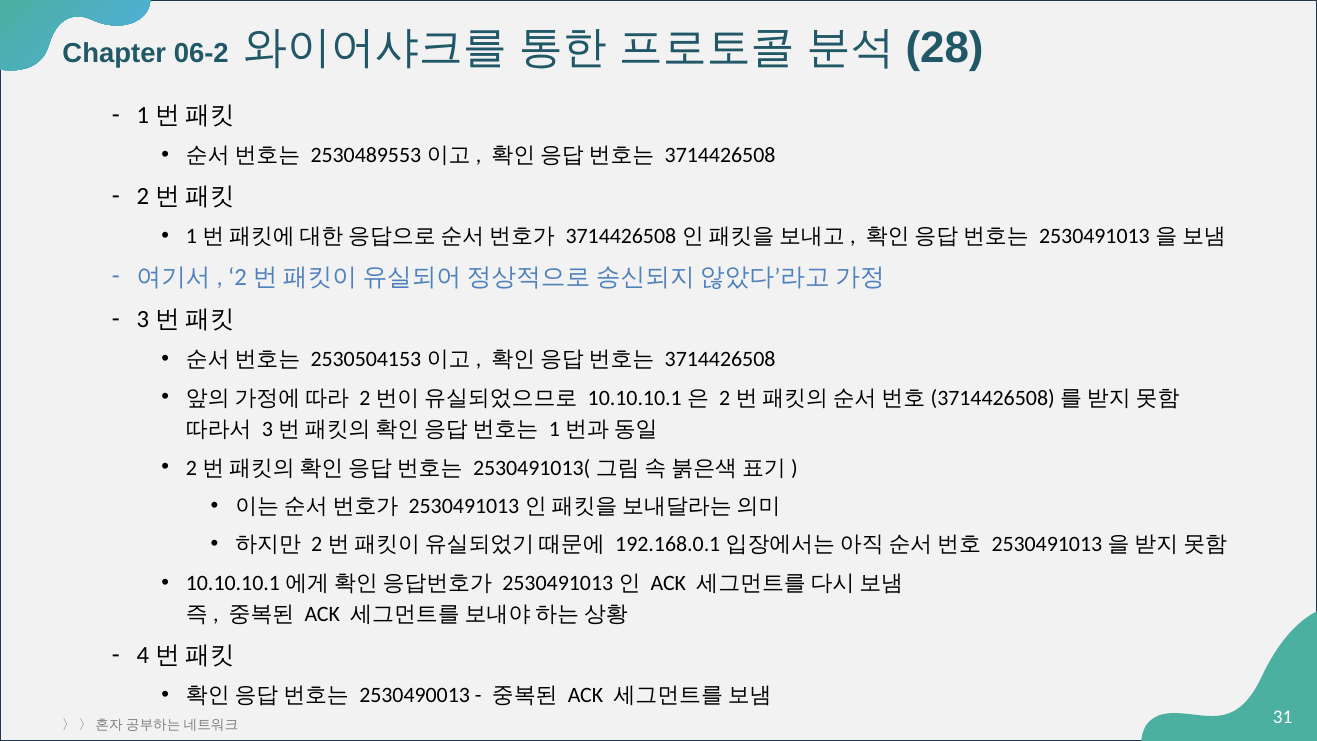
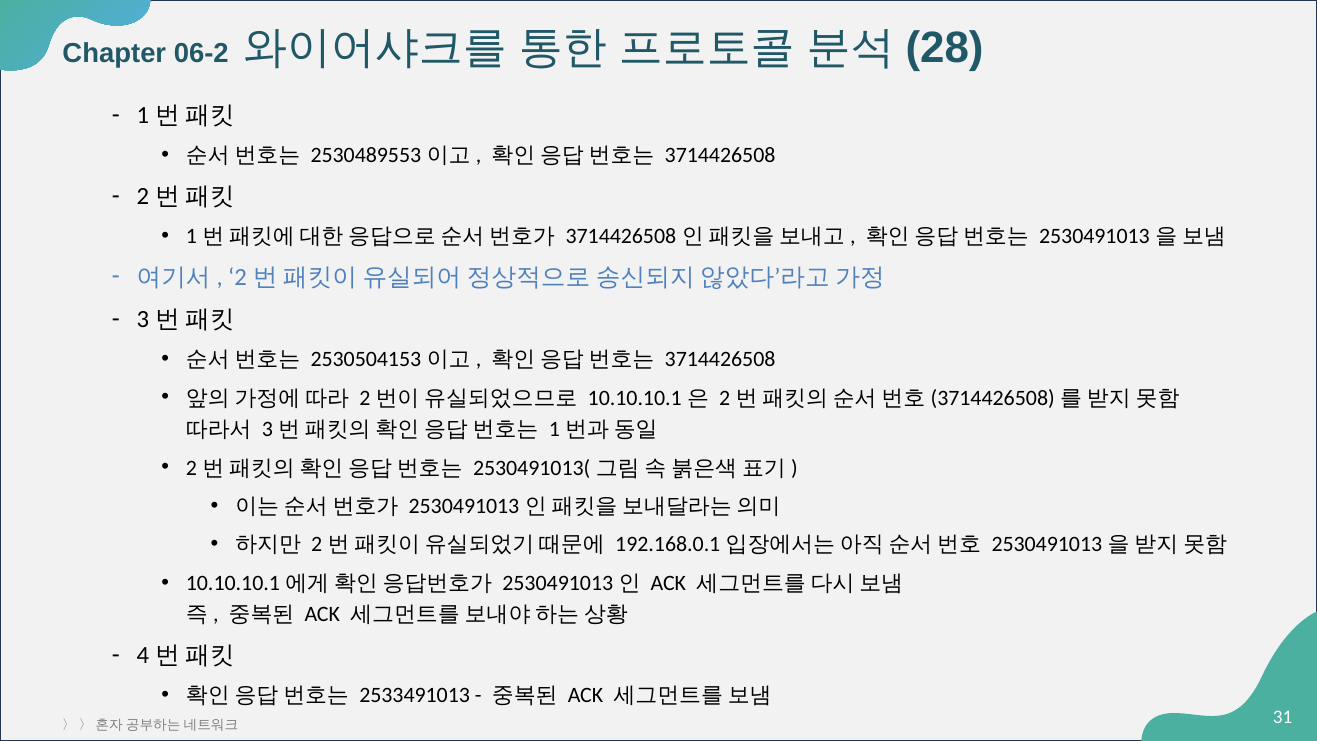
2530490013: 2530490013 -> 2533491013 (415, 695)
